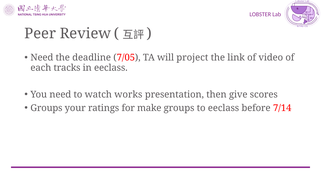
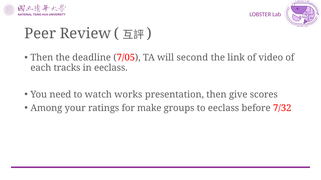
Need: Need -> Then (42, 58)
project: project -> second (192, 58)
Groups: Groups -> Among (46, 108)
7/14: 7/14 -> 7/32 (282, 108)
